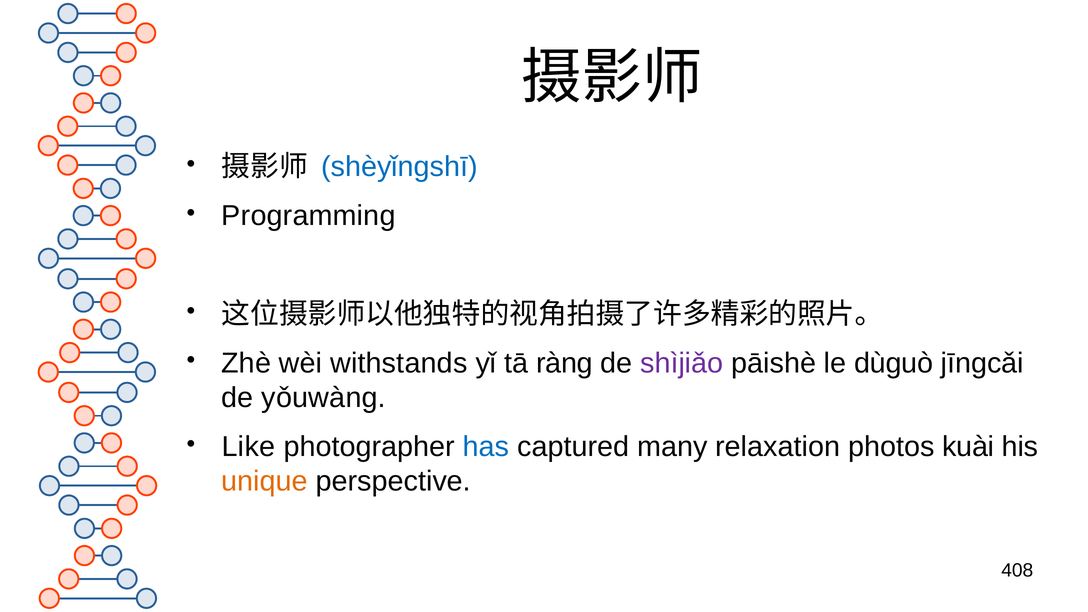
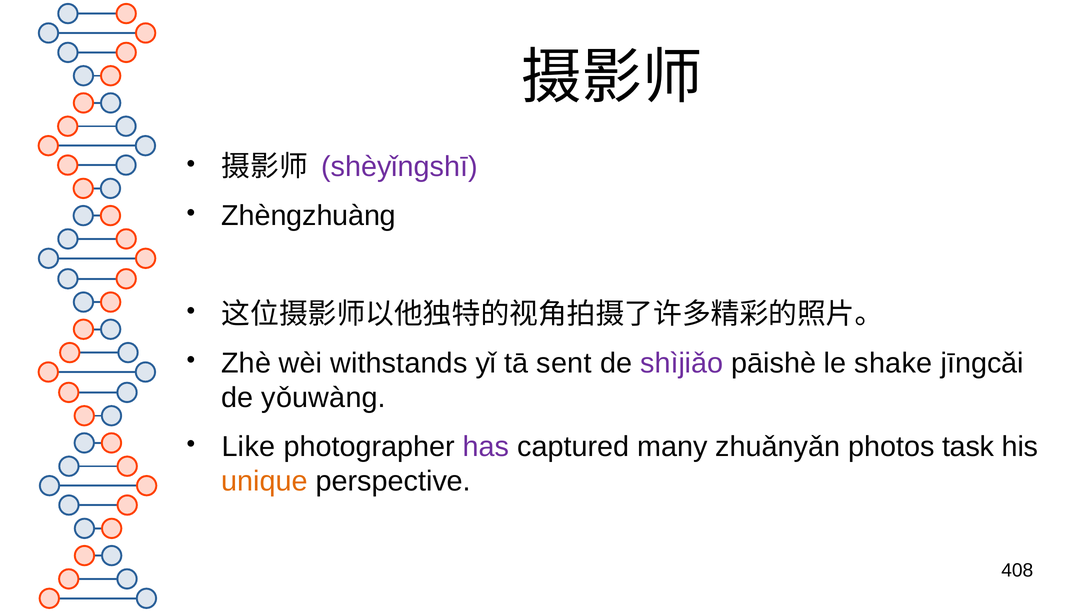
shèyǐngshī colour: blue -> purple (399, 167)
Programming: Programming -> Zhèngzhuàng (309, 216)
ràng: ràng -> sent (564, 363)
dùguò: dùguò -> shake (893, 363)
has colour: blue -> purple (486, 447)
relaxation: relaxation -> zhuǎnyǎn (778, 447)
kuài: kuài -> task (968, 447)
